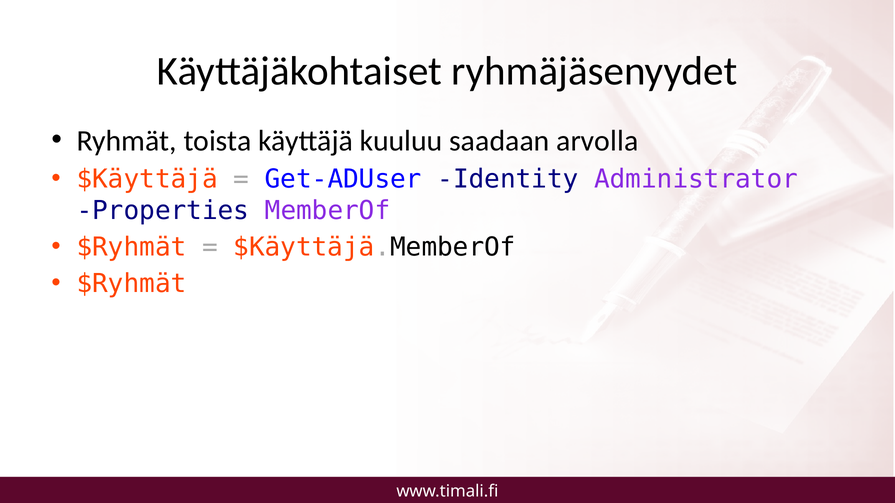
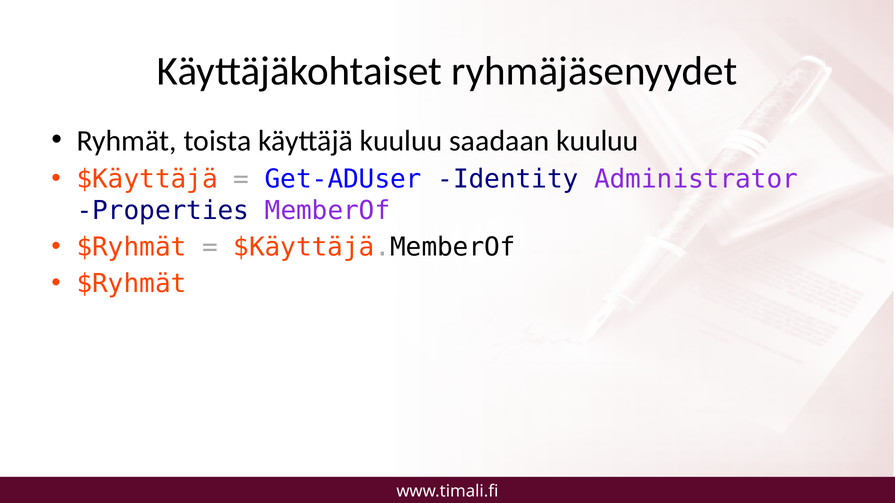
saadaan arvolla: arvolla -> kuuluu (597, 141)
